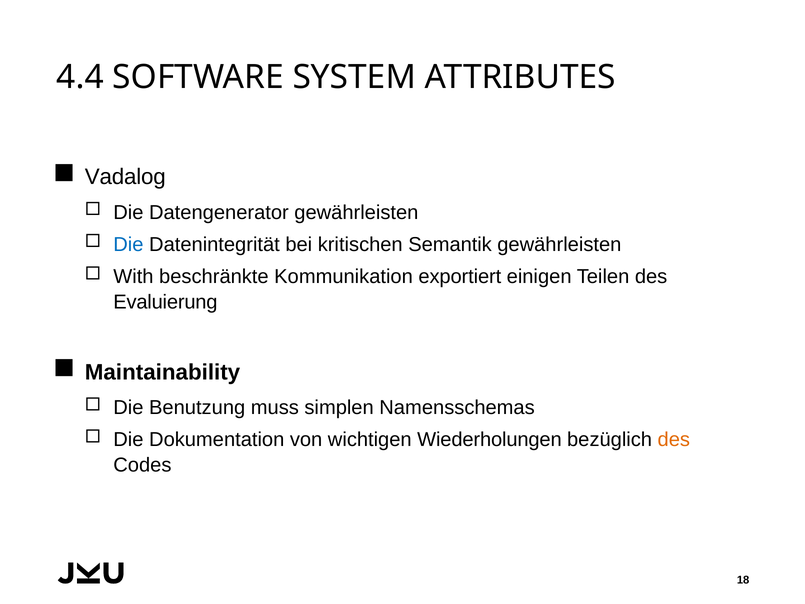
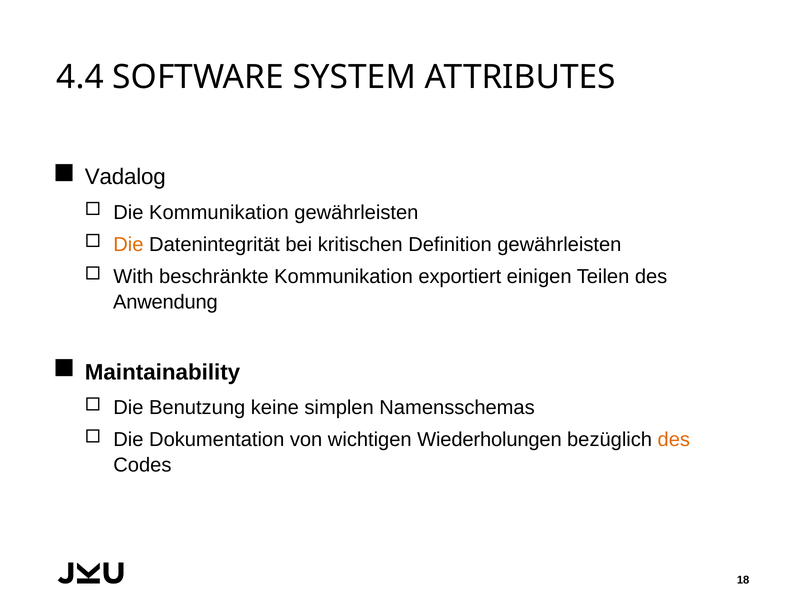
Die Datengenerator: Datengenerator -> Kommunikation (219, 212)
Die colour: blue -> orange (128, 244)
Semantik: Semantik -> Definition (450, 244)
Evaluierung: Evaluierung -> Anwendung (165, 302)
muss: muss -> keine (275, 408)
